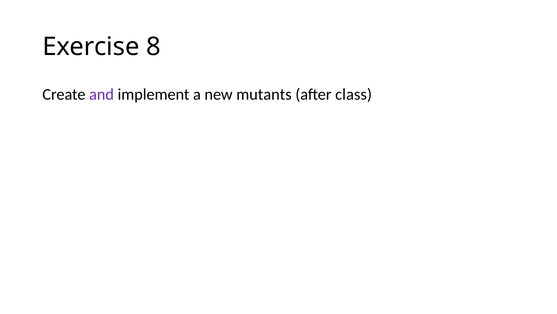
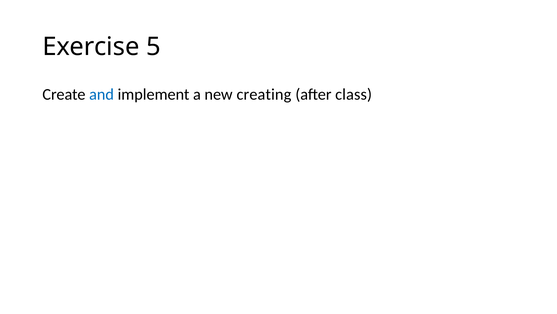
8: 8 -> 5 (153, 47)
and colour: purple -> blue (102, 94)
mutants: mutants -> creating (264, 94)
